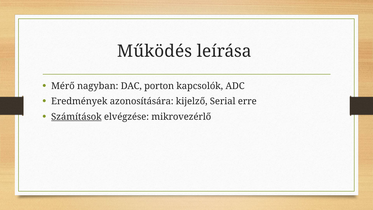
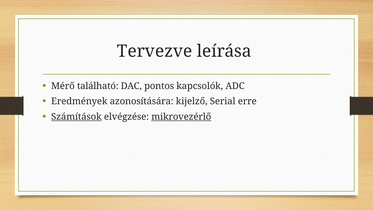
Működés: Működés -> Tervezve (155, 51)
nagyban: nagyban -> található (98, 86)
porton: porton -> pontos (159, 86)
mikrovezérlő underline: none -> present (181, 117)
